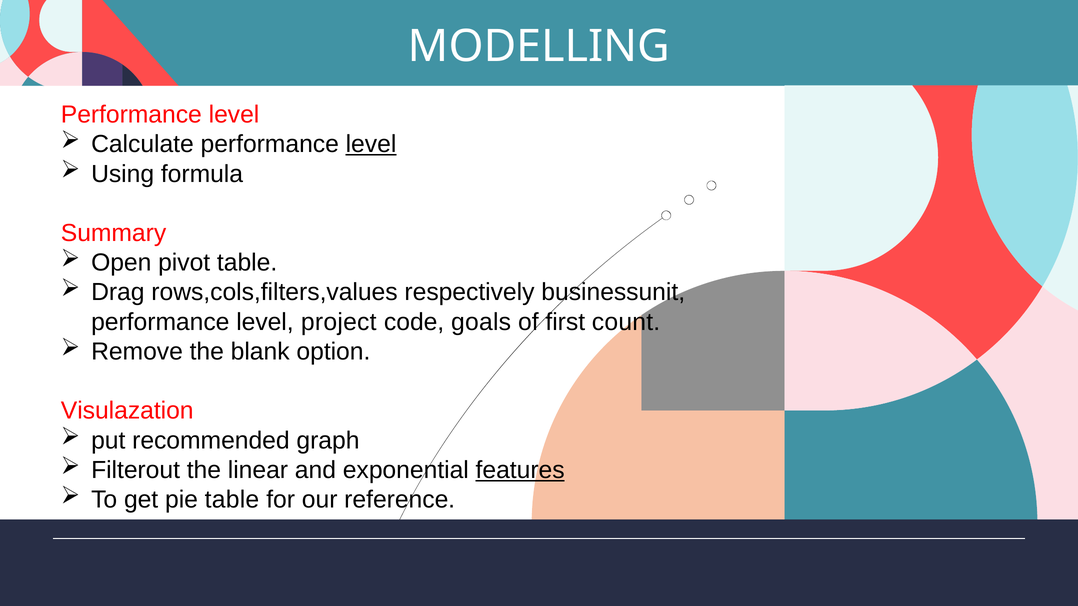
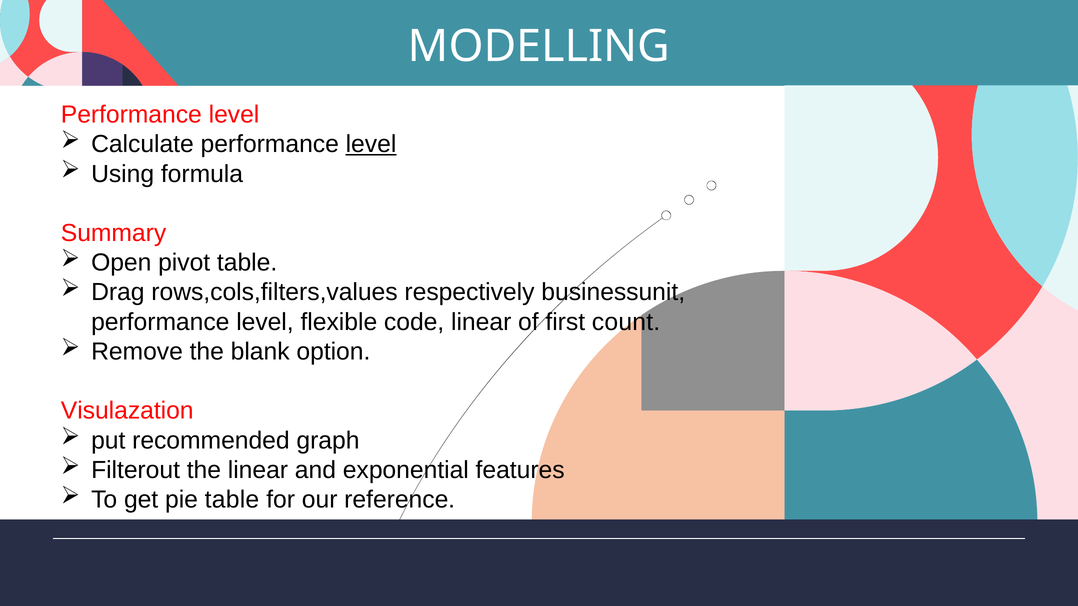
project: project -> flexible (339, 322)
code goals: goals -> linear (481, 322)
features underline: present -> none (520, 470)
